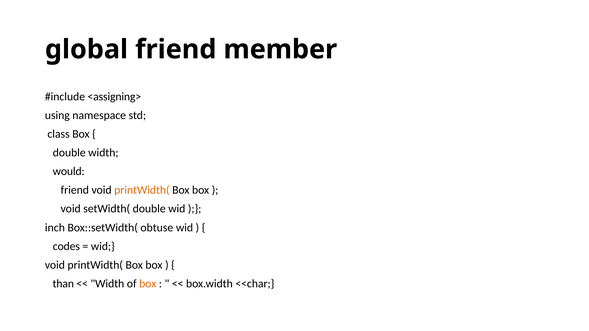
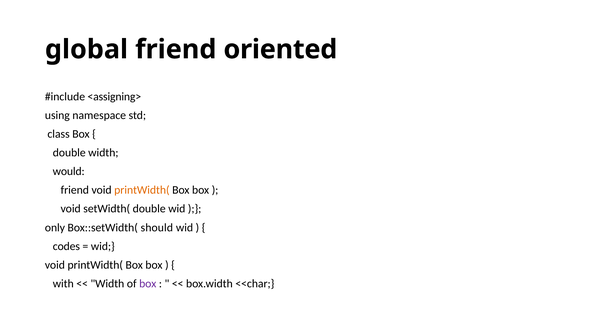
member: member -> oriented (280, 49)
inch: inch -> only (55, 228)
obtuse: obtuse -> should (157, 228)
than: than -> with (63, 284)
box colour: orange -> purple (148, 284)
